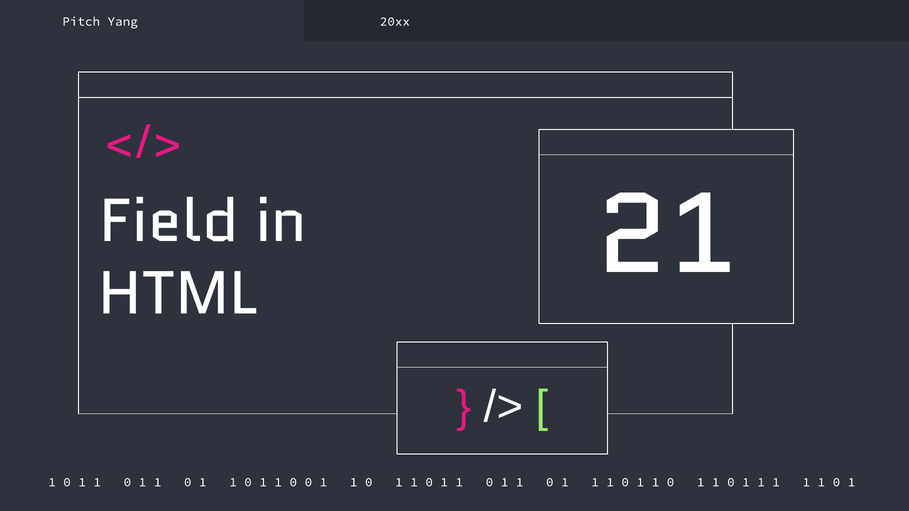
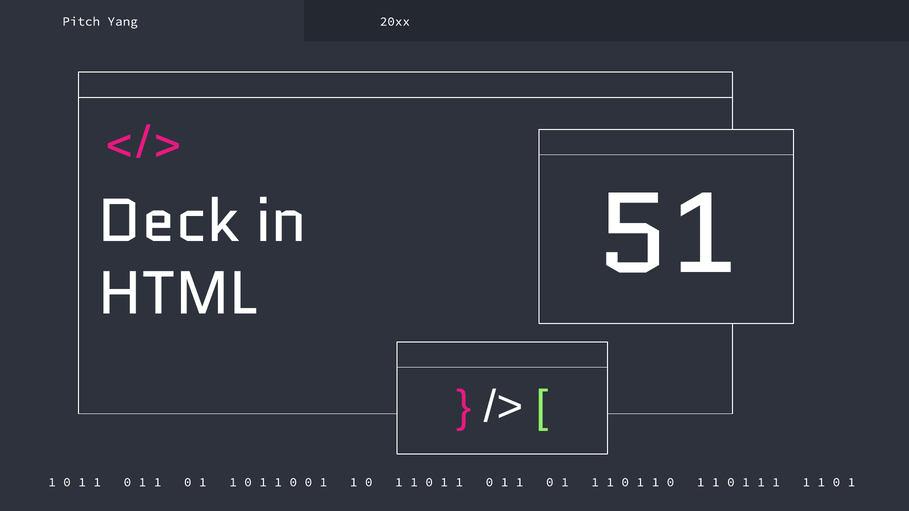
Field: Field -> Deck (169, 221)
21: 21 -> 51 (666, 235)
